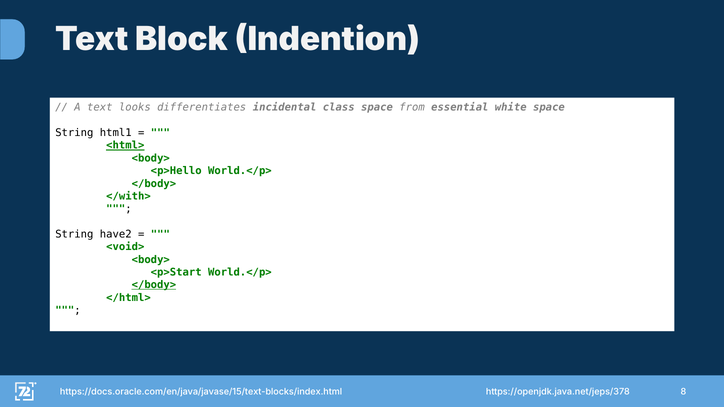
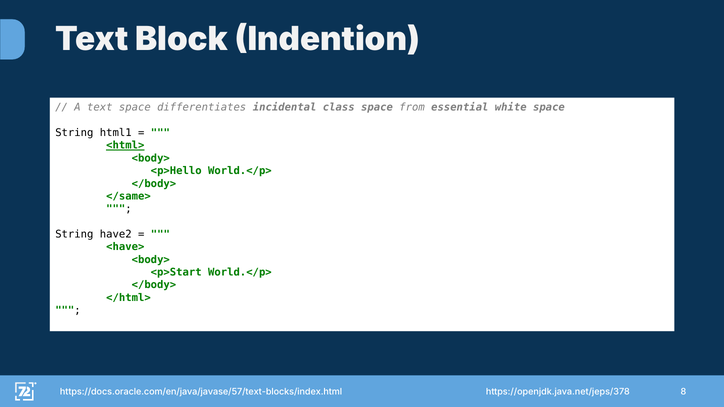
text looks: looks -> space (135, 108)
</with>: </with> -> </same> (128, 196)
<void>: <void> -> <have> (125, 247)
</body> underline: present -> none (154, 285)
https://docs.oracle.com/en/java/javase/15/text-blocks/index.html: https://docs.oracle.com/en/java/javase/15/text-blocks/index.html -> https://docs.oracle.com/en/java/javase/57/text-blocks/index.html (201, 392)
